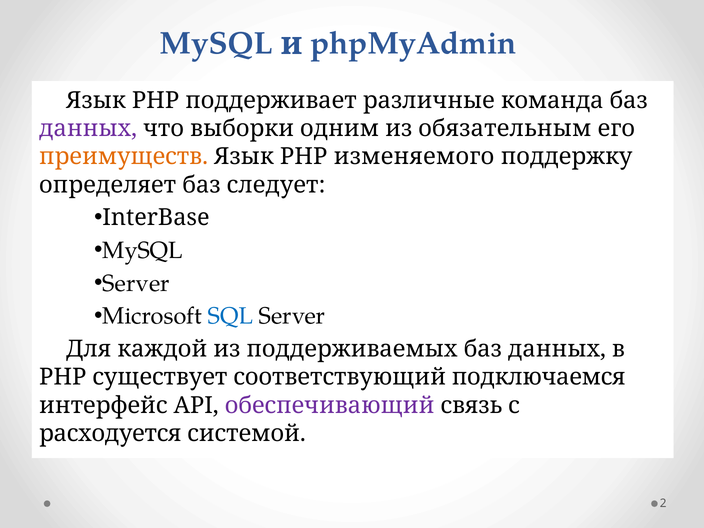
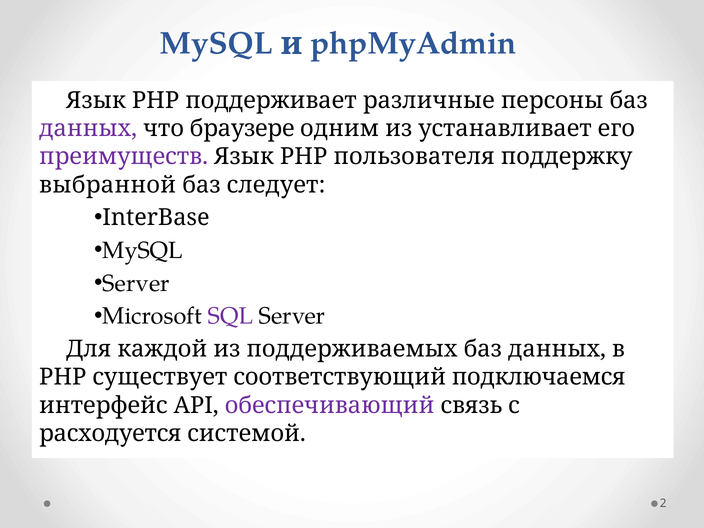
команда: команда -> персоны (552, 100)
выборки: выборки -> браузере (242, 128)
обязательным: обязательным -> устанавливает (505, 128)
преимуществ colour: orange -> purple (124, 157)
изменяемого: изменяемого -> пользователя (414, 157)
определяет: определяет -> выбранной (108, 185)
SQL colour: blue -> purple (231, 316)
